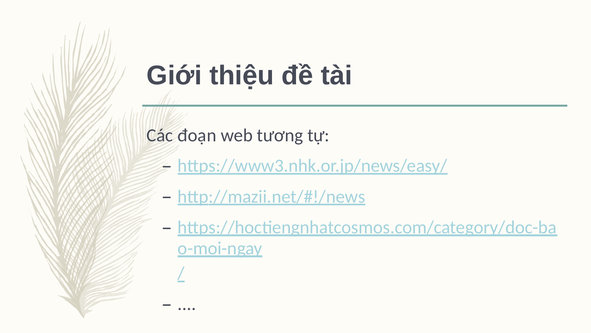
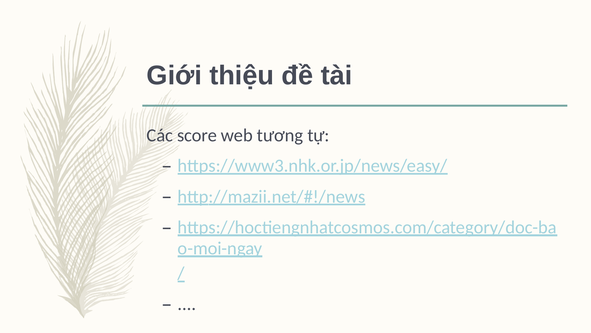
đoạn: đoạn -> score (197, 135)
